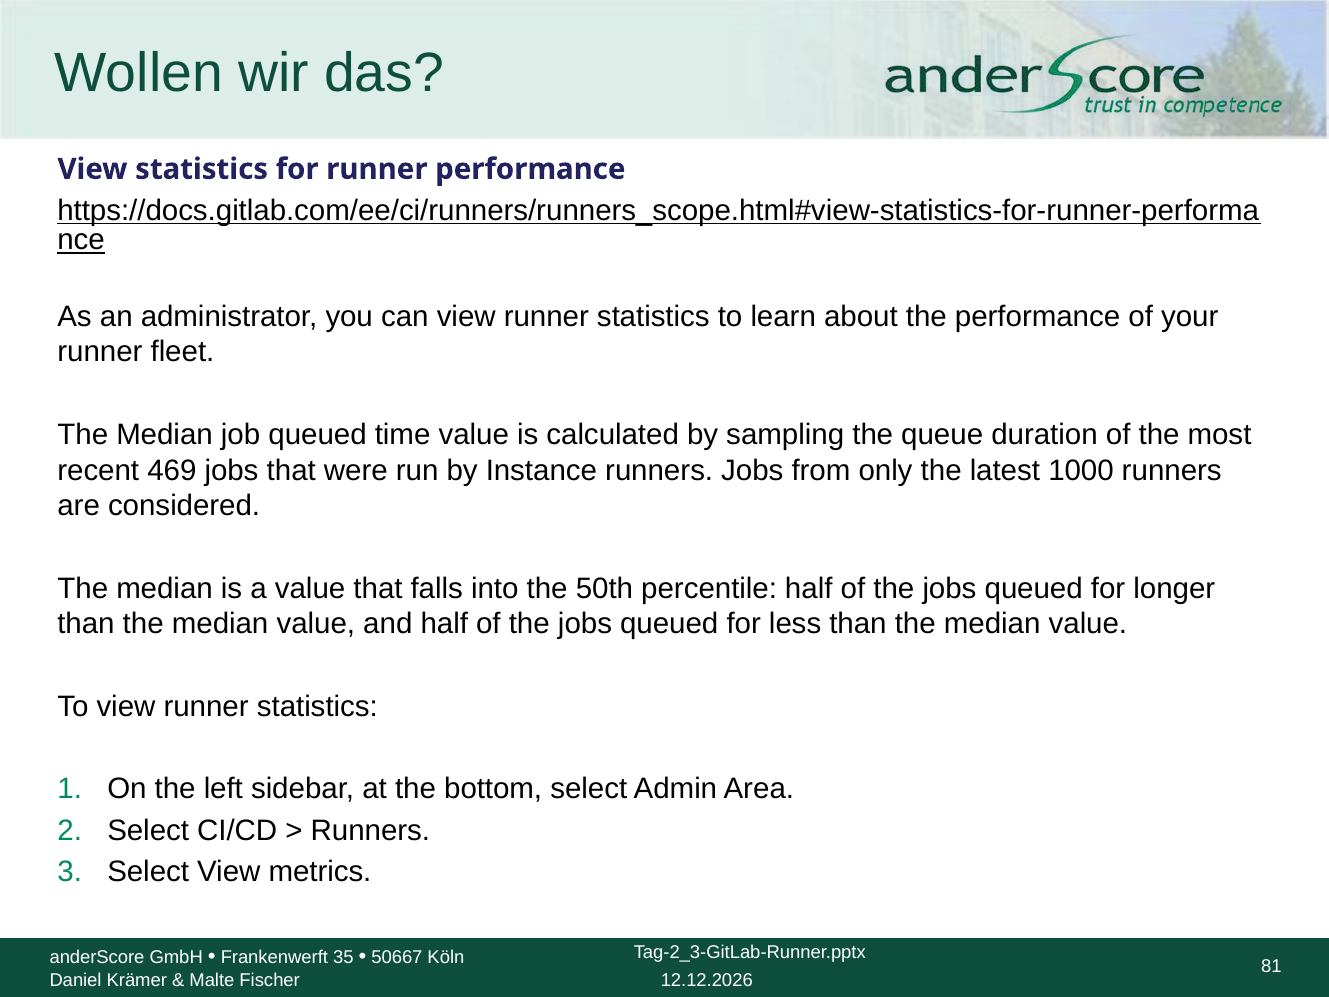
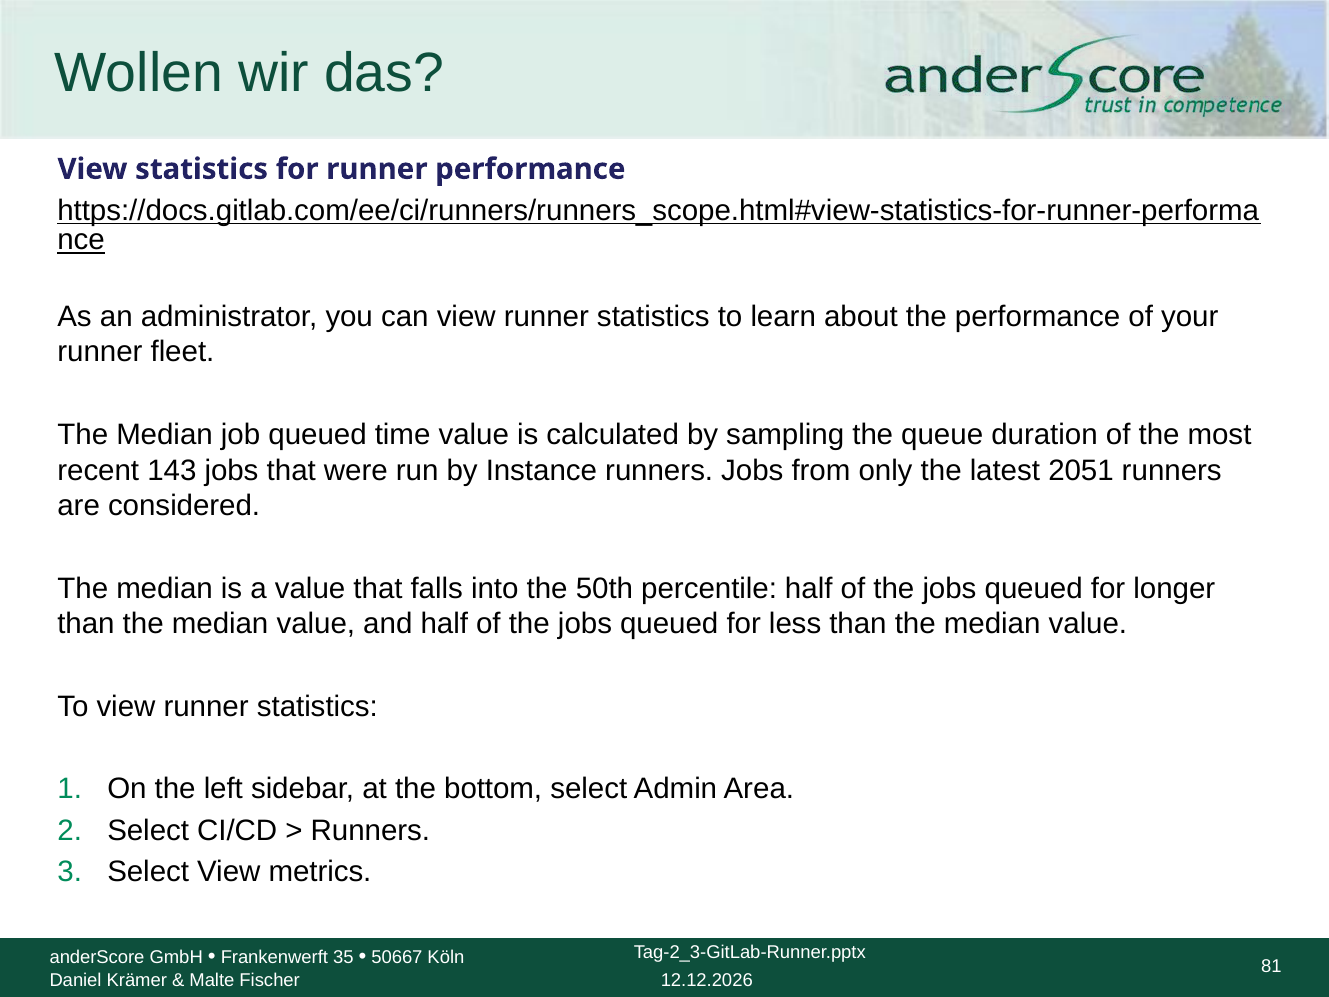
469: 469 -> 143 (172, 470)
1000: 1000 -> 2051 (1081, 470)
